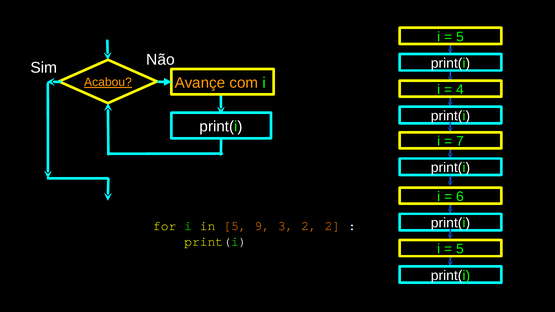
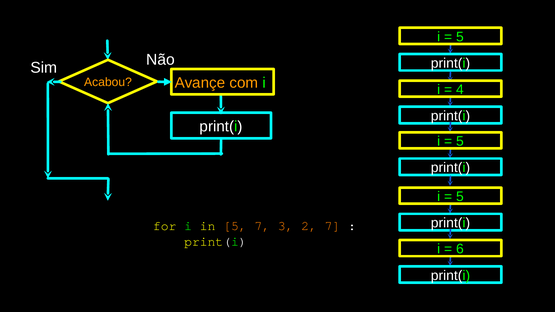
Acabou underline: present -> none (108, 82)
7: 7 -> 5 (460, 141)
6: 6 -> 5 (460, 197)
5 9: 9 -> 7 (262, 226)
2 2: 2 -> 7 (332, 226)
5: 5 -> 6 (460, 249)
